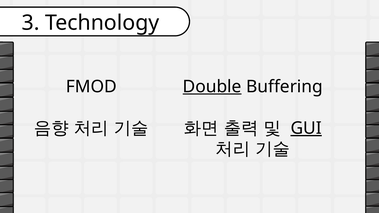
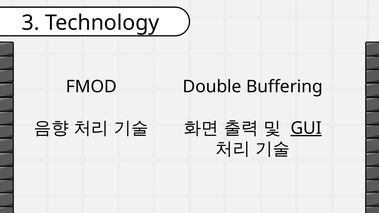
Double underline: present -> none (212, 87)
